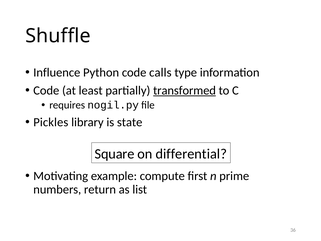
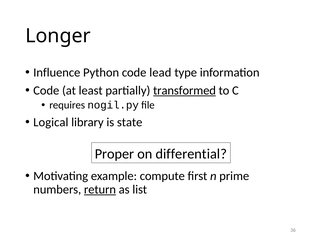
Shuffle: Shuffle -> Longer (58, 36)
calls: calls -> lead (160, 72)
Pickles: Pickles -> Logical (51, 122)
Square: Square -> Proper (114, 154)
return underline: none -> present (100, 189)
